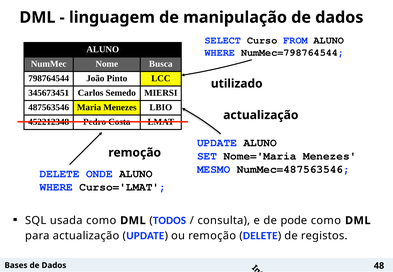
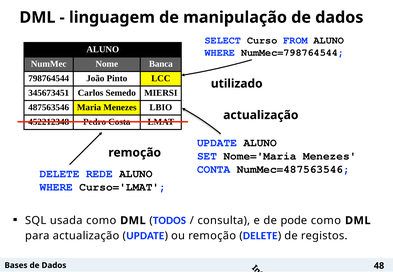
Busca: Busca -> Banca (161, 64)
MESMO: MESMO -> CONTA (214, 169)
ONDE: ONDE -> REDE (99, 174)
